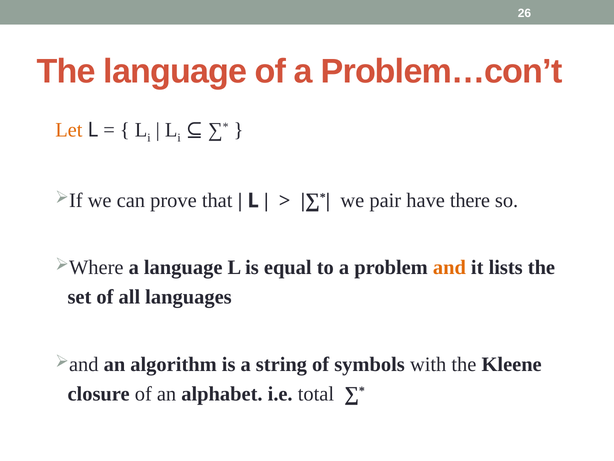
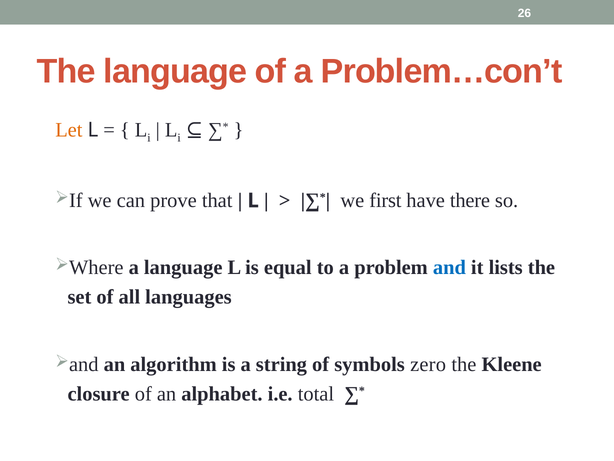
pair: pair -> first (385, 200)
and colour: orange -> blue (449, 267)
with: with -> zero (428, 364)
